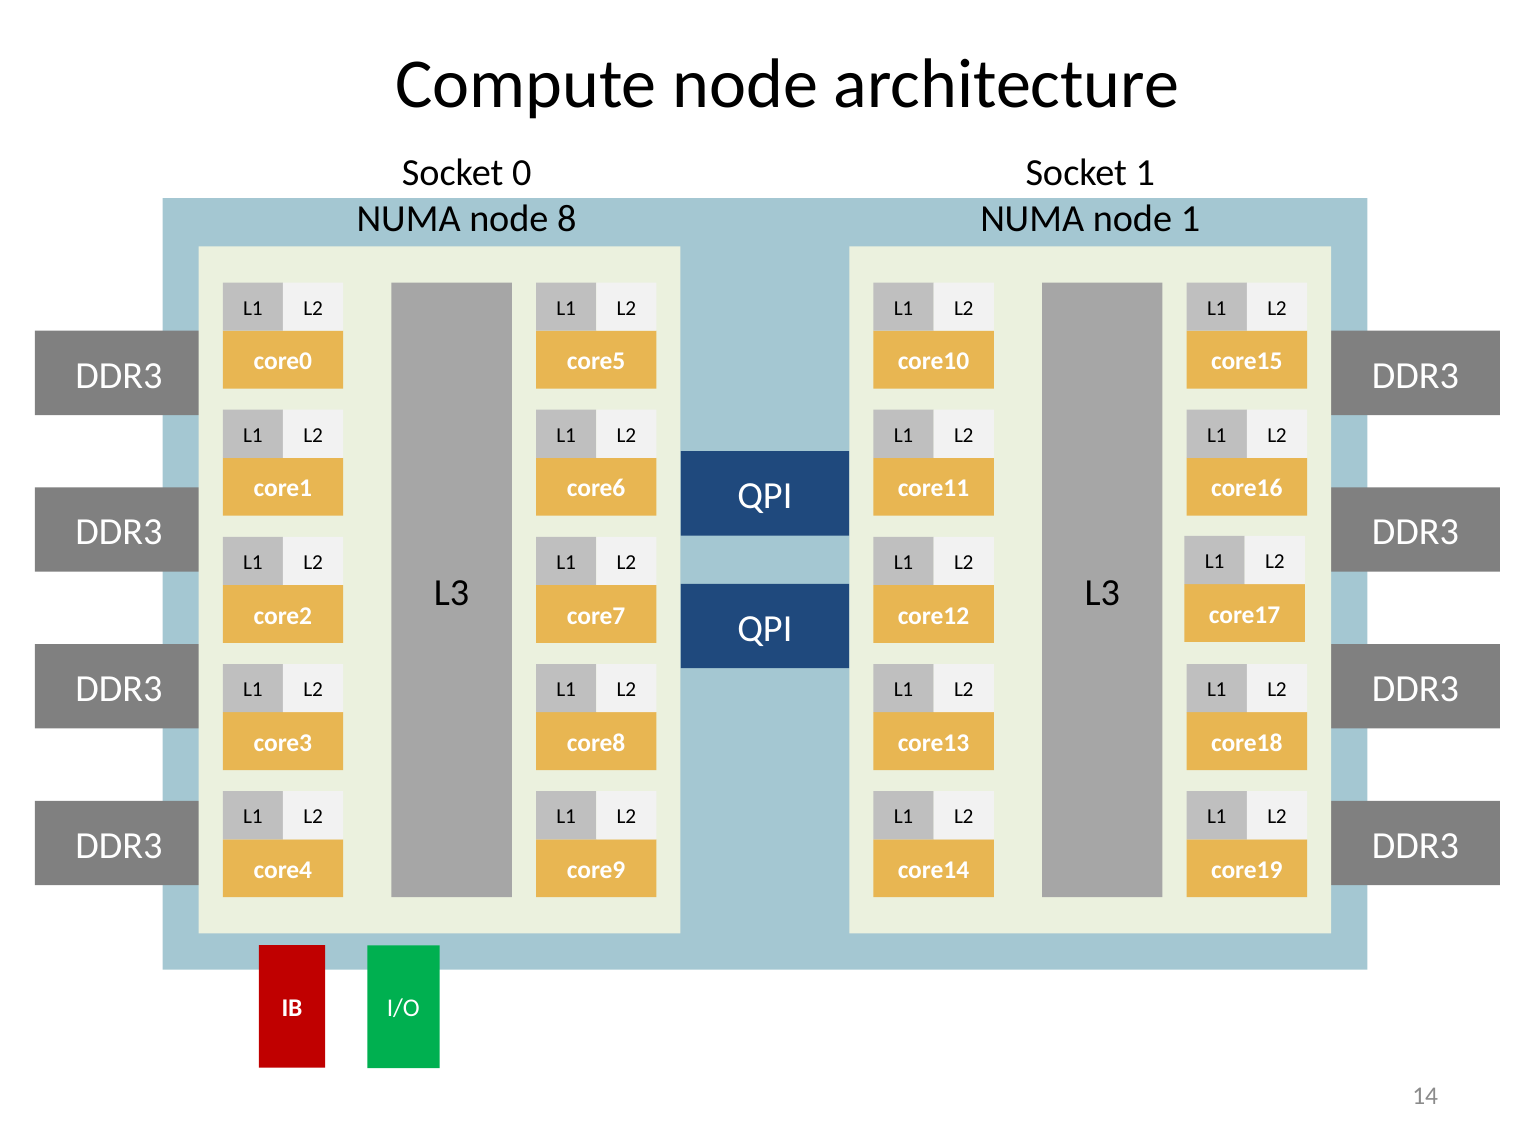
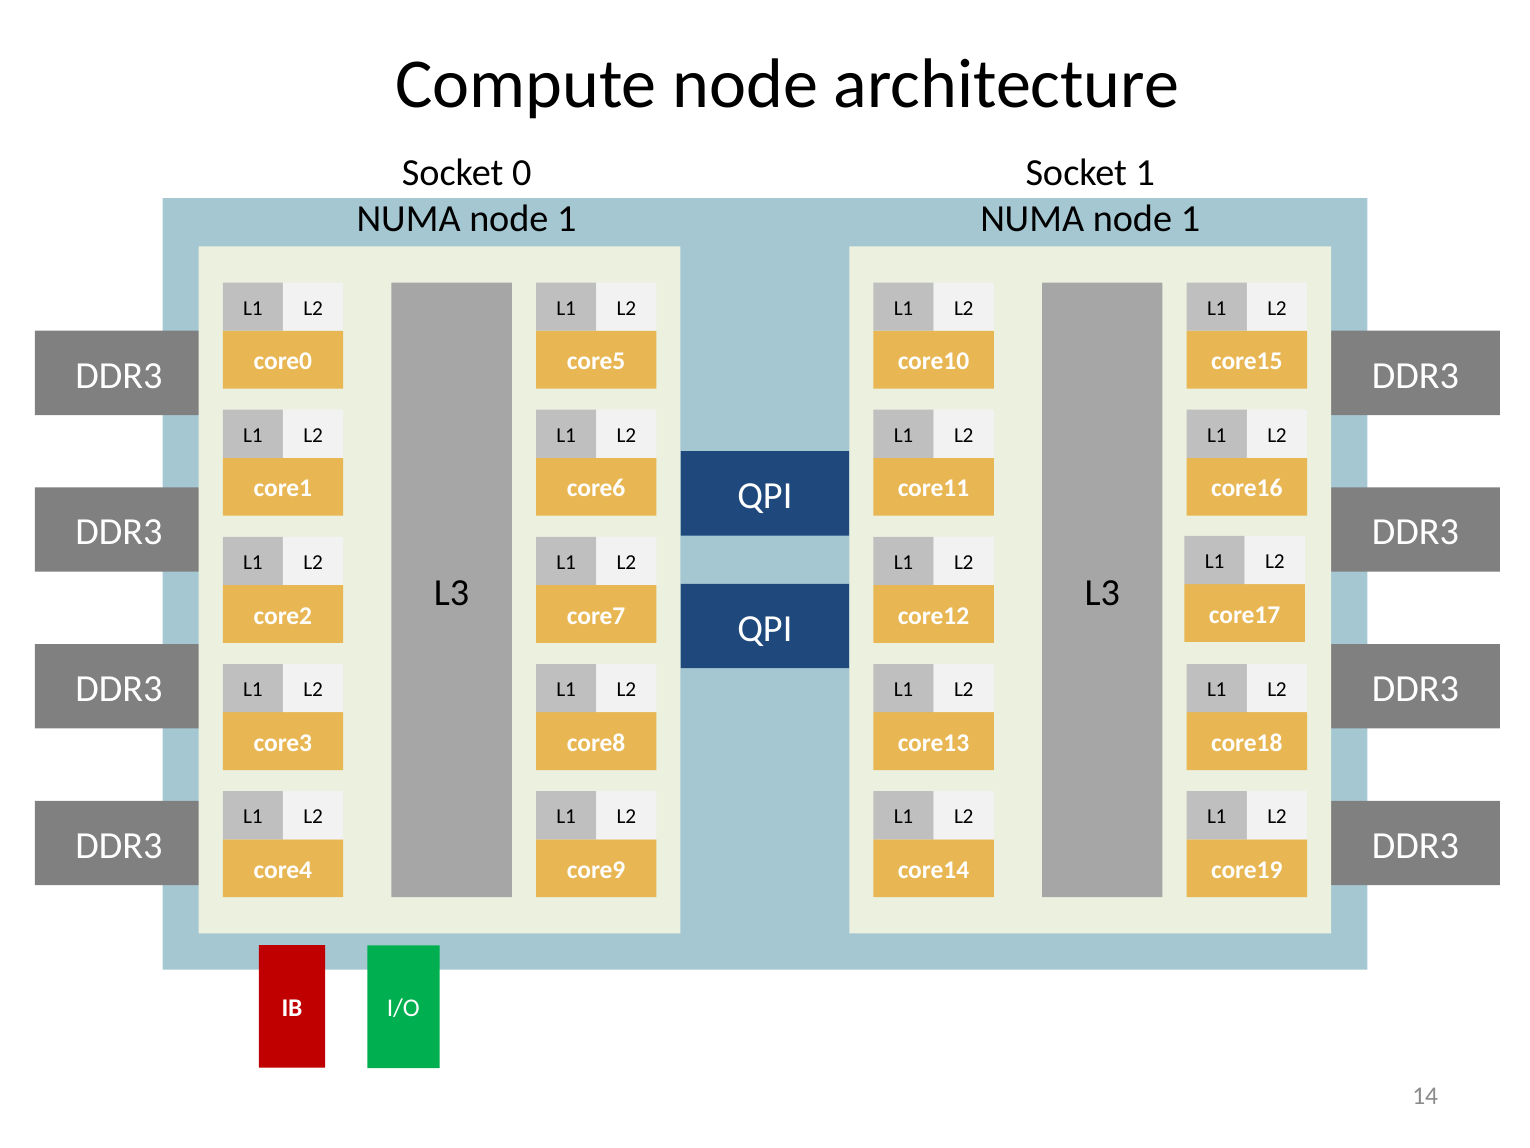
8: 8 -> 1 (567, 219)
